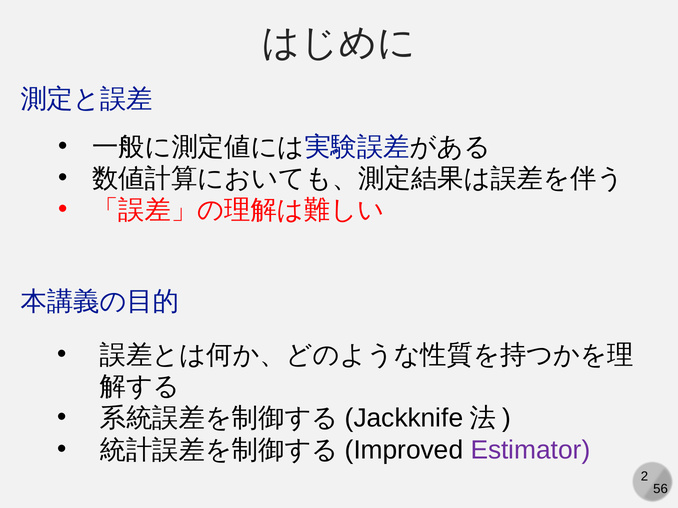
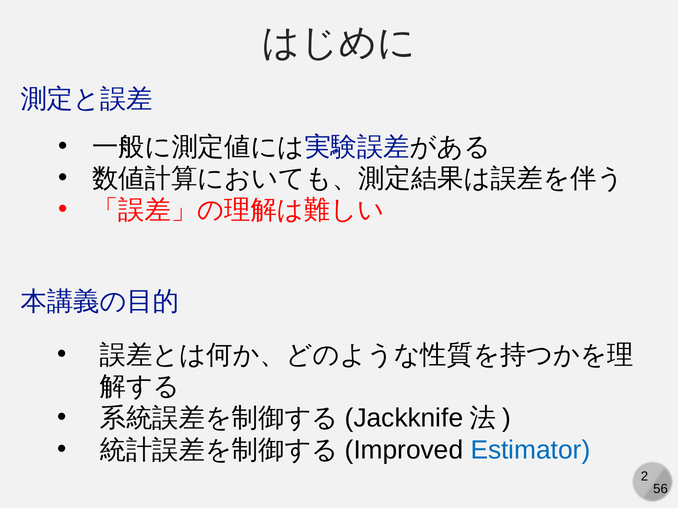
Estimator colour: purple -> blue (530, 450)
